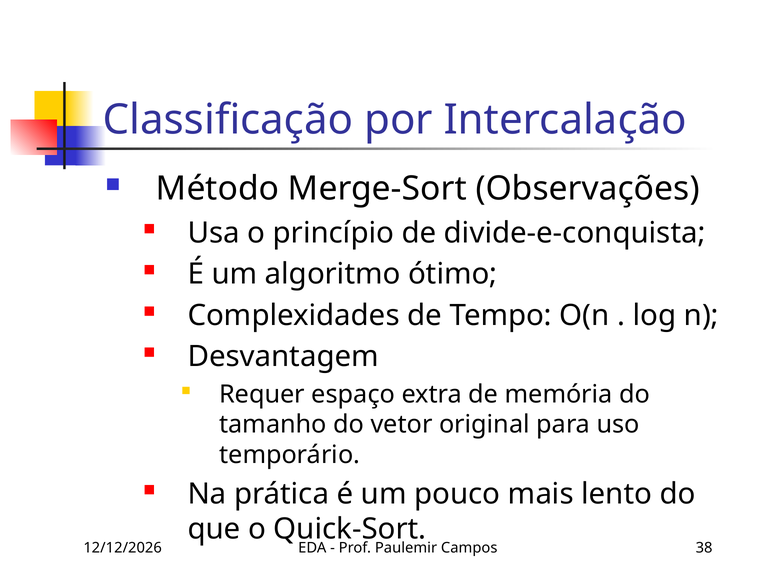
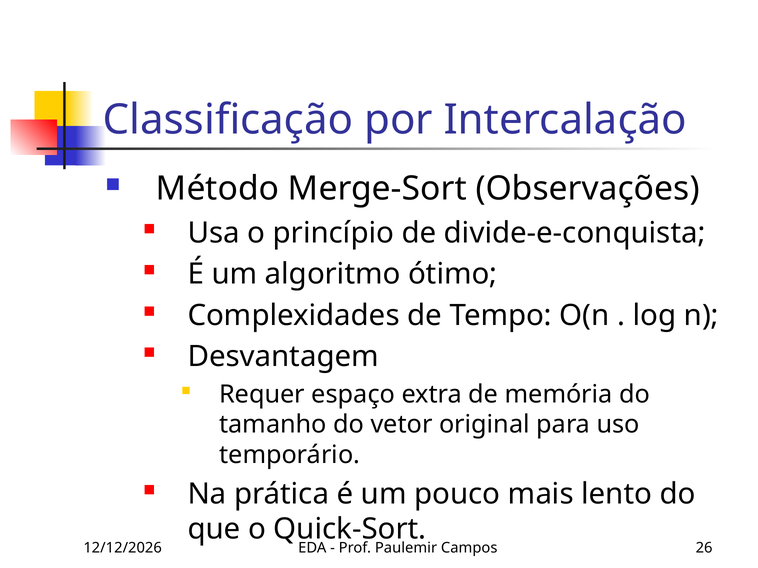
38: 38 -> 26 (704, 548)
